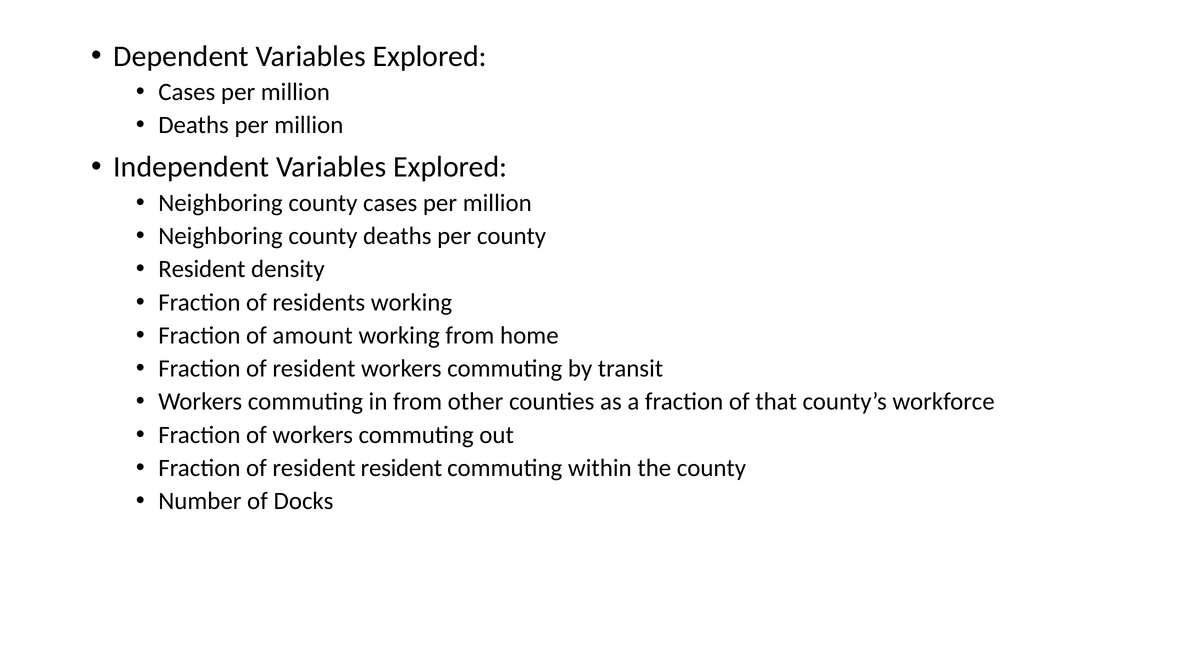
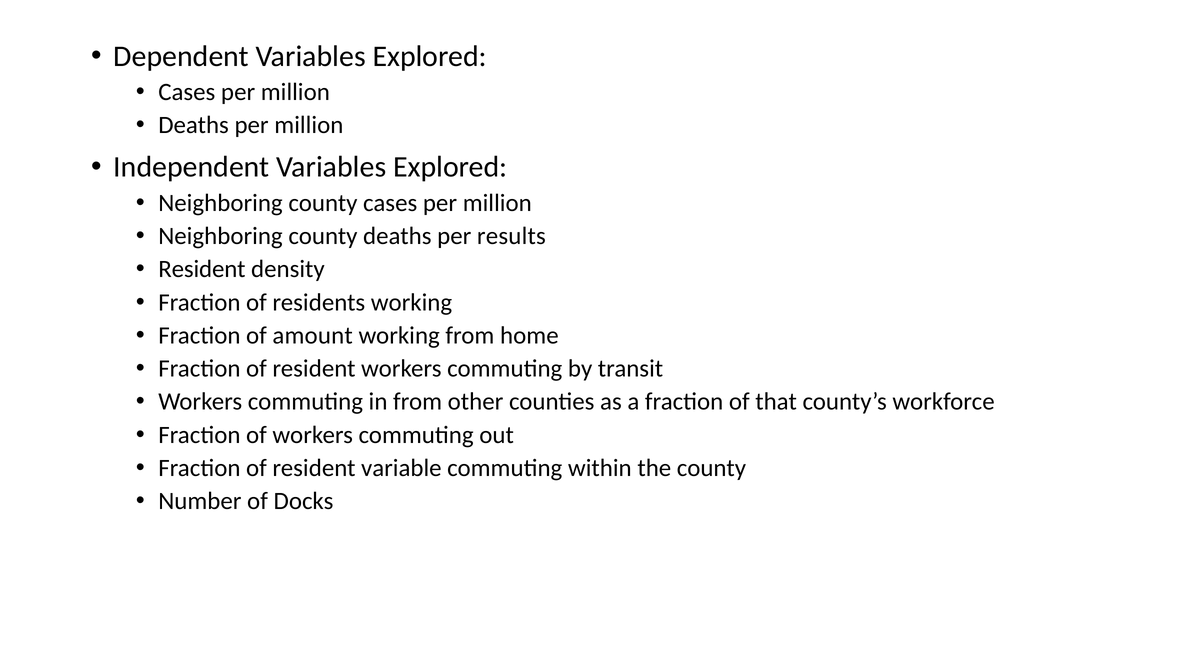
per county: county -> results (511, 236)
resident resident: resident -> variable (401, 468)
